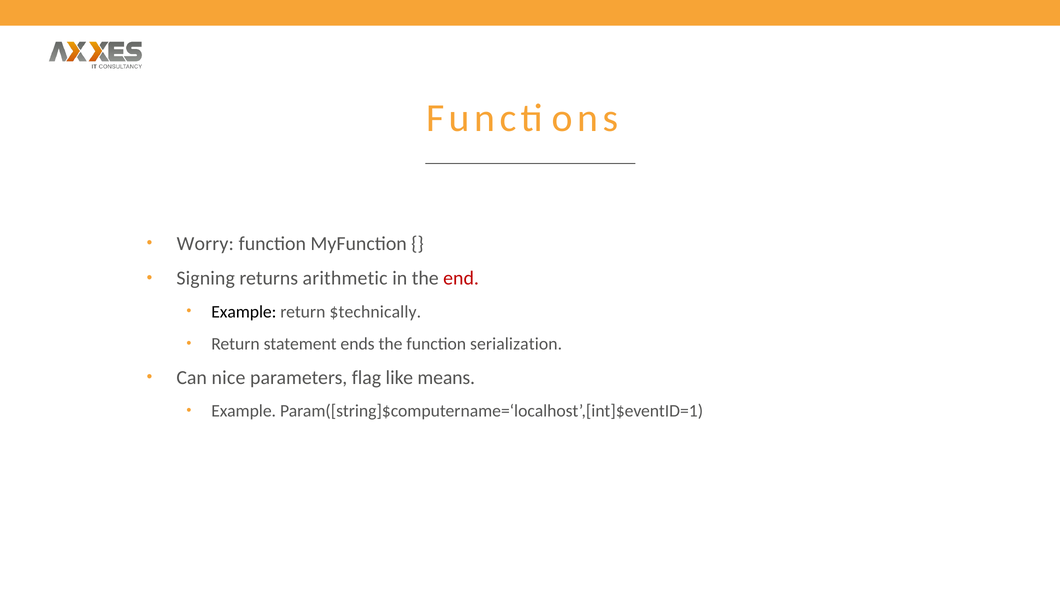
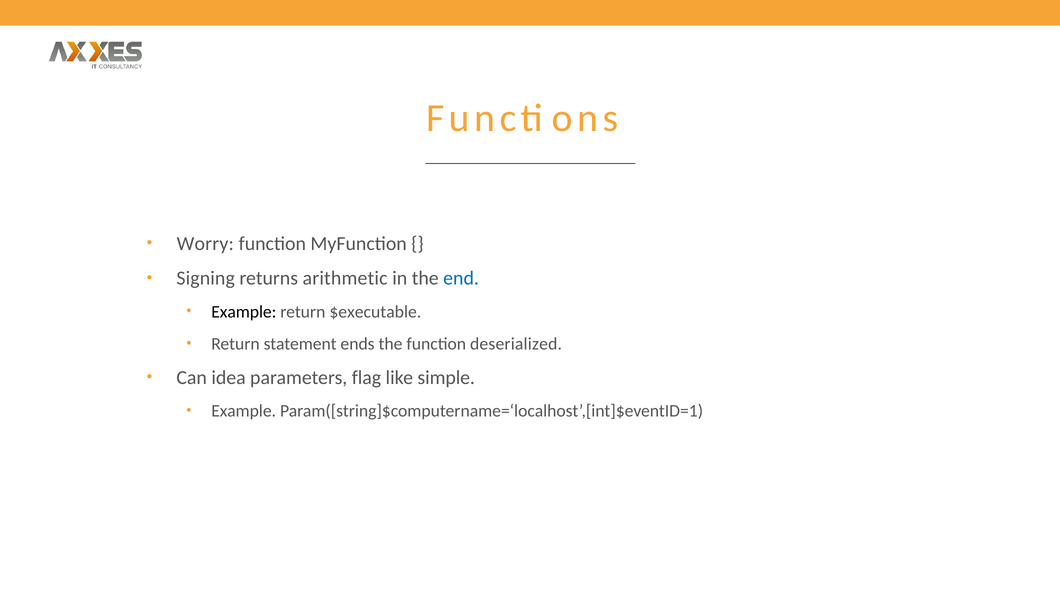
end colour: red -> blue (461, 279)
$technically: $technically -> $executable (375, 312)
serialization: serialization -> deserialized (516, 344)
nice: nice -> idea (229, 378)
means: means -> simple (446, 378)
